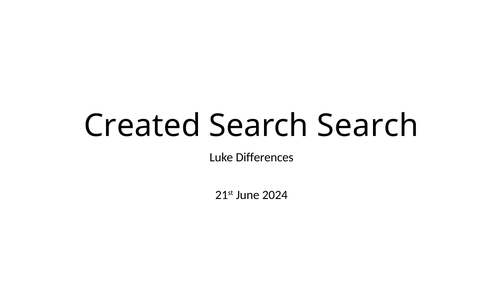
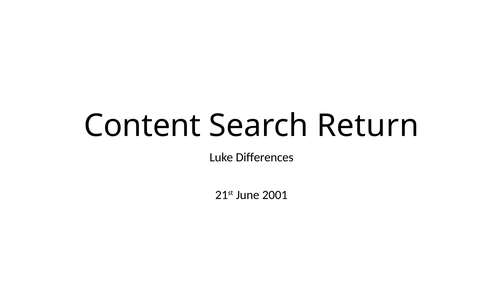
Created: Created -> Content (142, 126)
Search Search: Search -> Return (368, 126)
2024: 2024 -> 2001 (275, 195)
